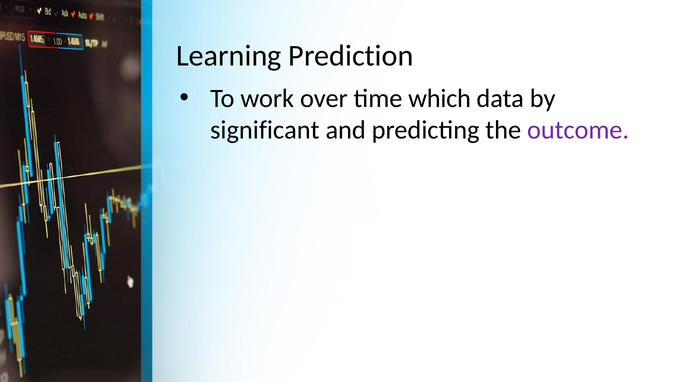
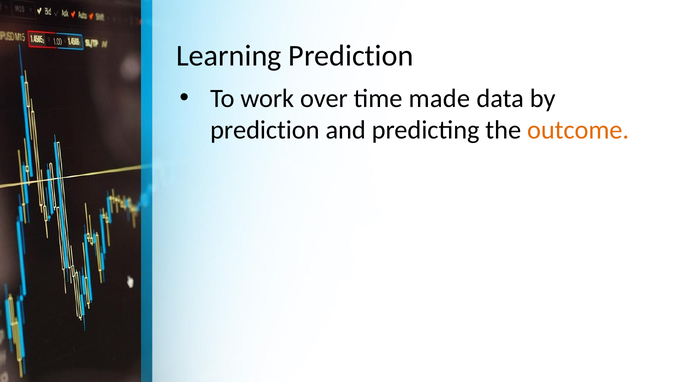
which: which -> made (439, 99)
significant: significant -> prediction (265, 130)
outcome colour: purple -> orange (578, 130)
